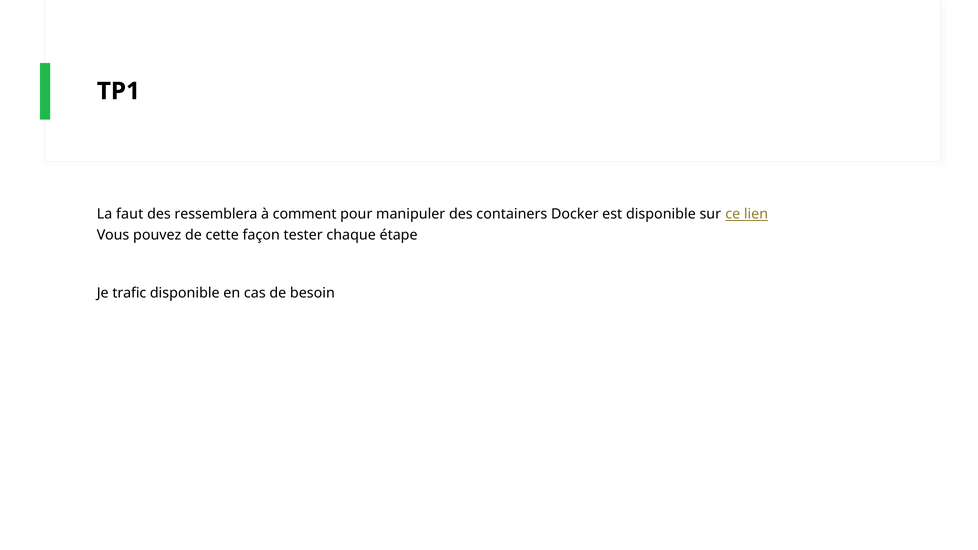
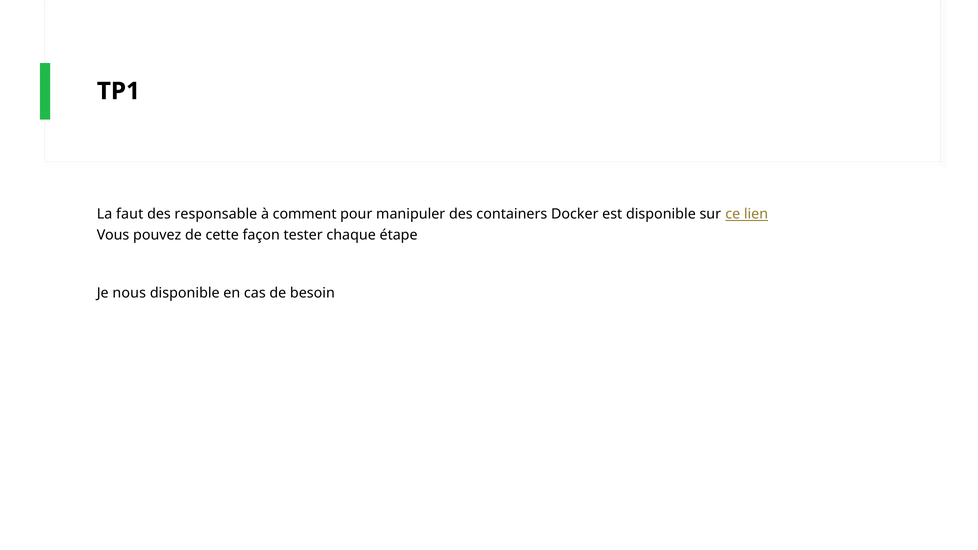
ressemblera: ressemblera -> responsable (216, 214)
trafic: trafic -> nous (129, 293)
